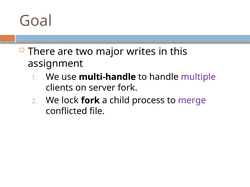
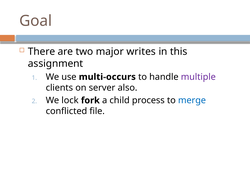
multi-handle: multi-handle -> multi-occurs (107, 77)
server fork: fork -> also (128, 88)
merge colour: purple -> blue (192, 101)
